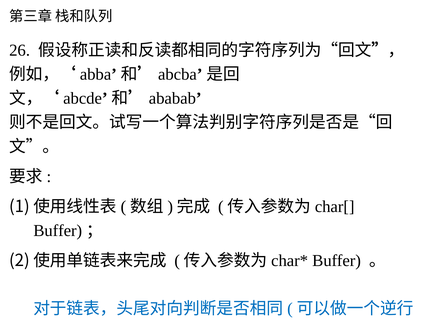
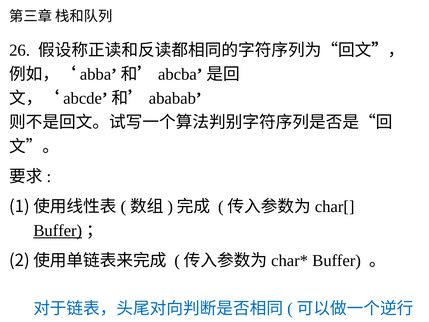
Buffer underline: none -> present (58, 230)
